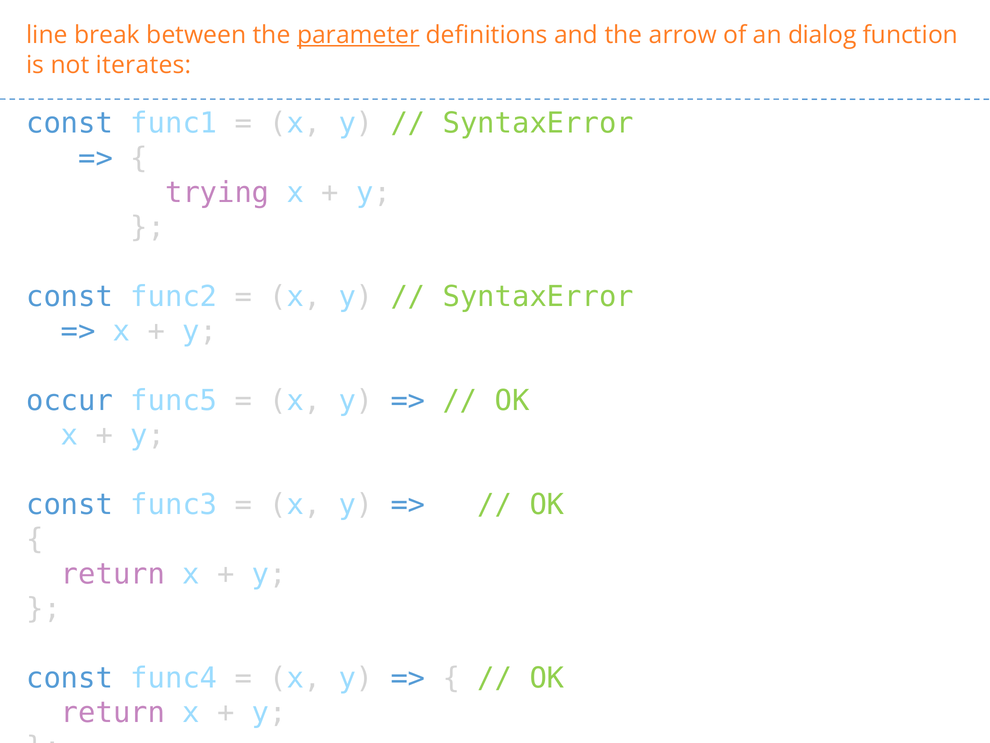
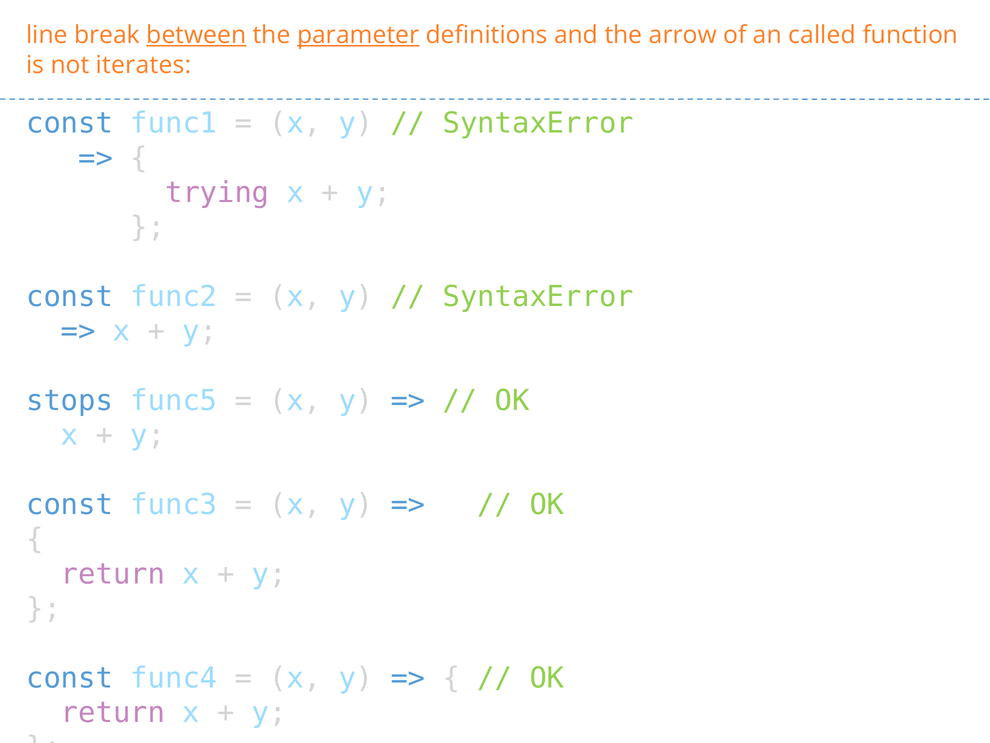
between underline: none -> present (196, 35)
dialog: dialog -> called (822, 35)
occur: occur -> stops (70, 400)
